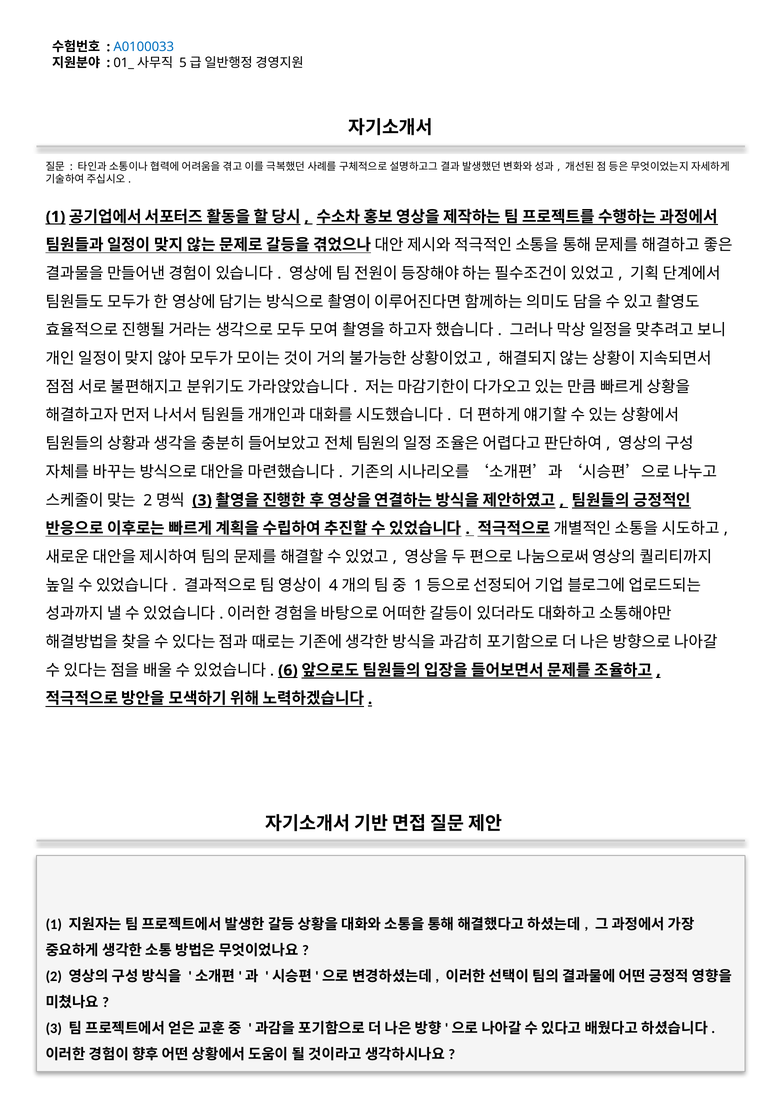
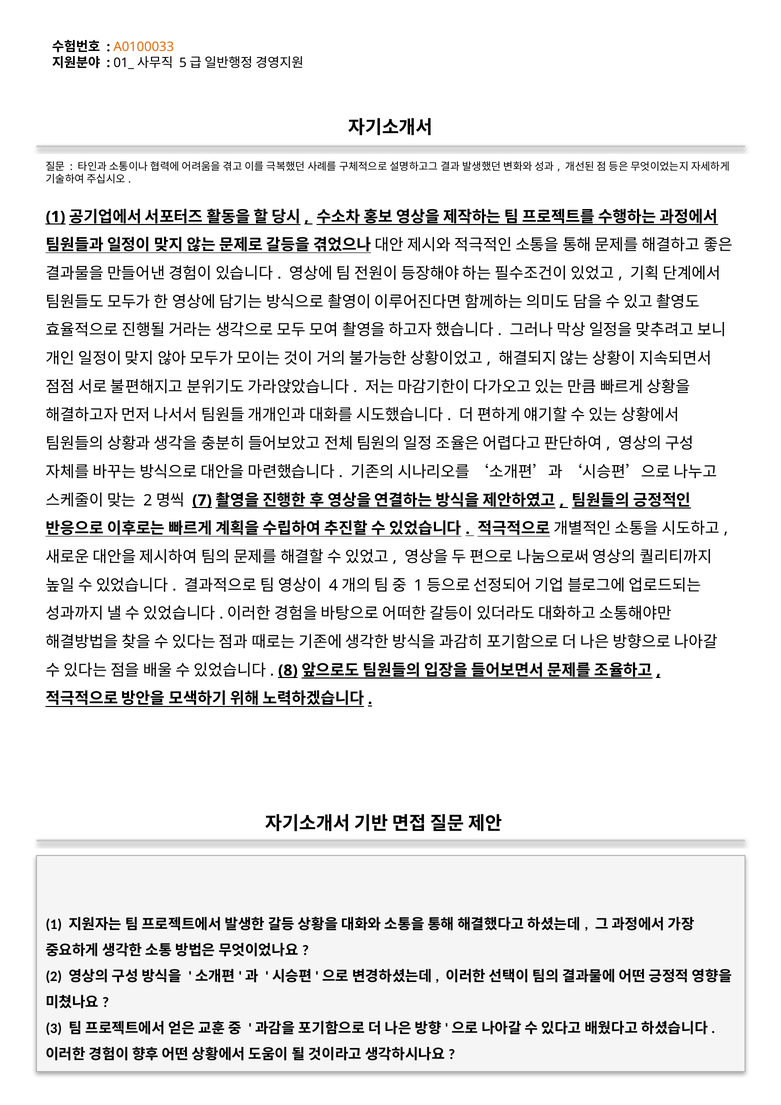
A0100033 colour: blue -> orange (144, 47)
3: 3 -> 7 (202, 500)
6: 6 -> 8 (288, 670)
